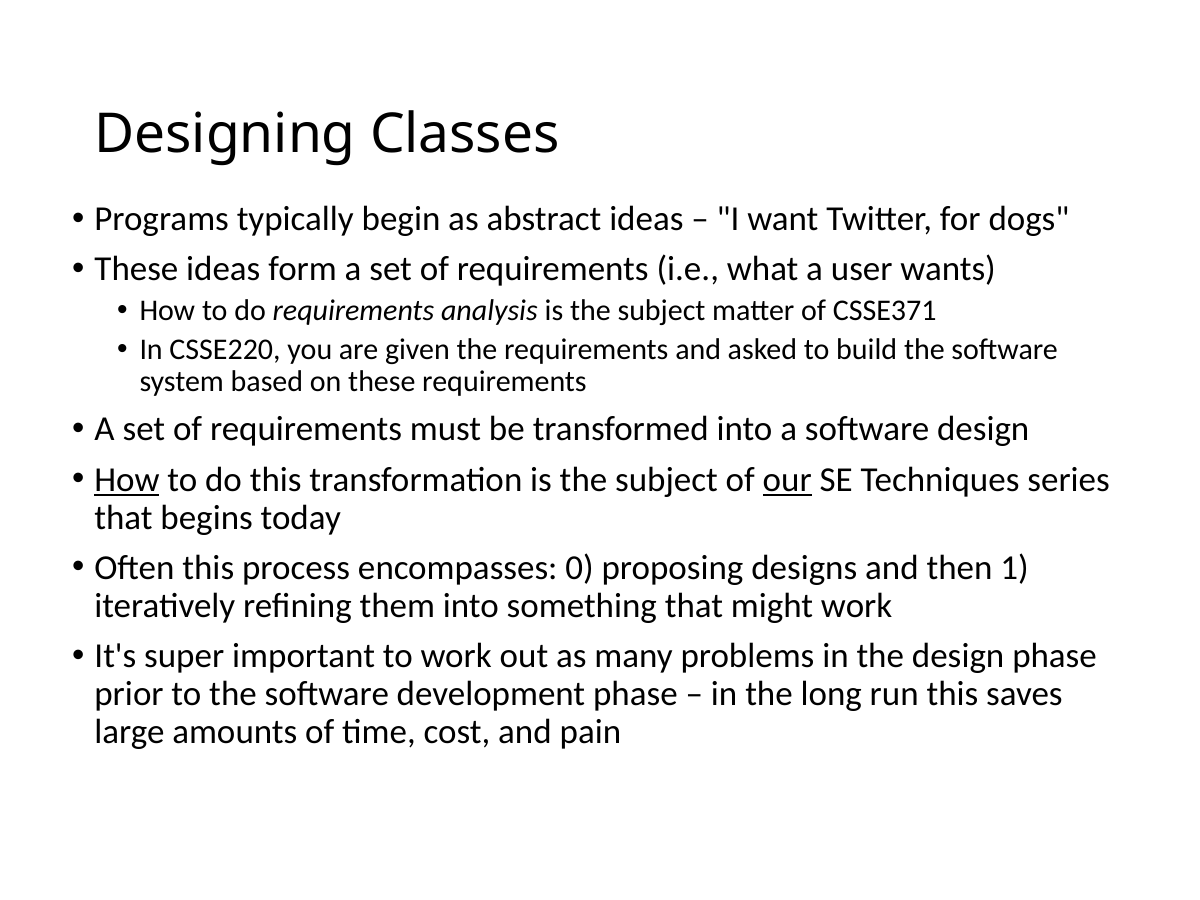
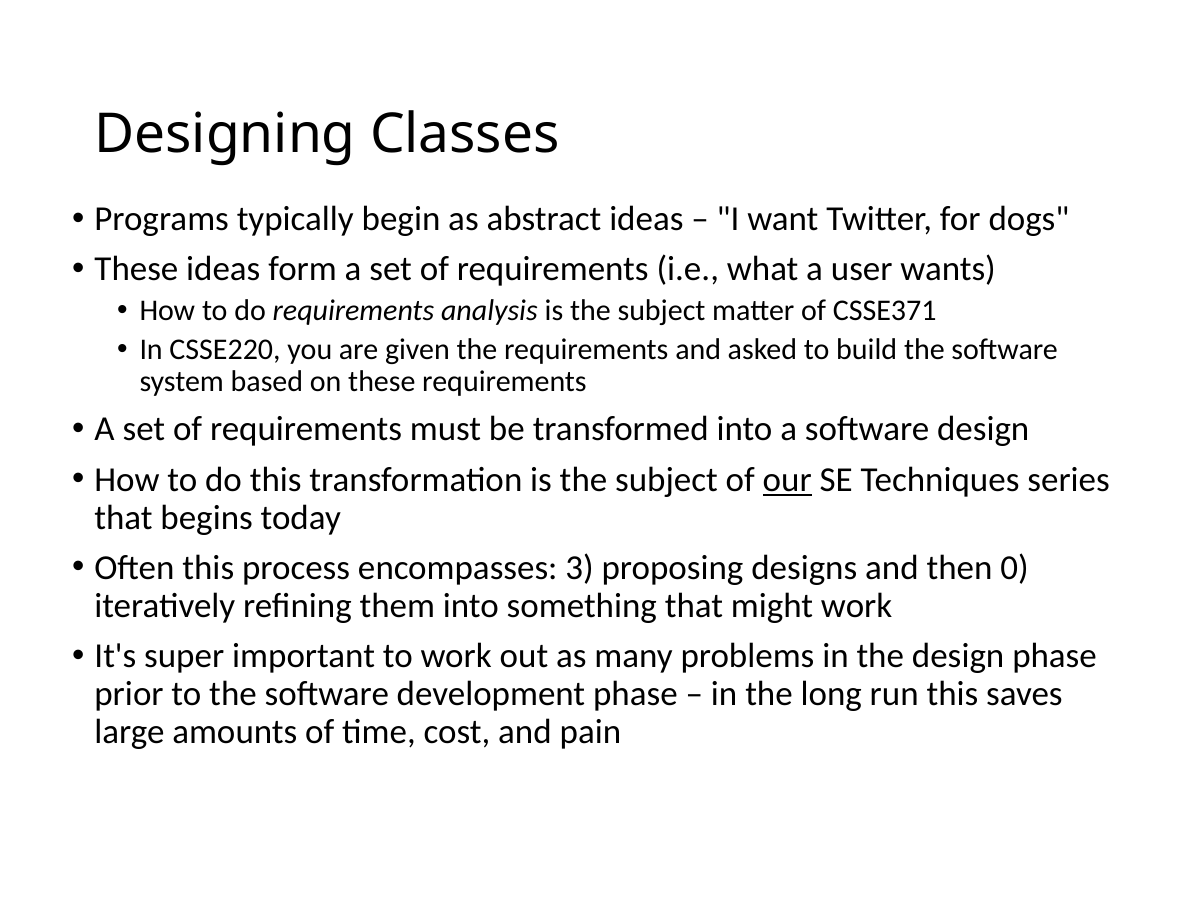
How underline: present -> none (127, 480)
0: 0 -> 3 (580, 568)
1: 1 -> 0 (1014, 568)
